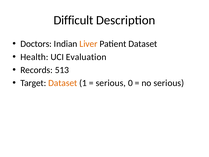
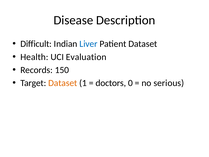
Difficult: Difficult -> Disease (73, 20)
Doctors: Doctors -> Difficult (36, 44)
Liver colour: orange -> blue (88, 44)
513: 513 -> 150 (62, 70)
serious: serious -> doctors (111, 83)
